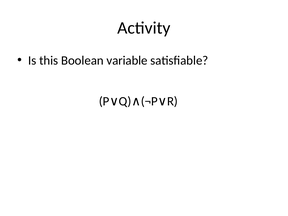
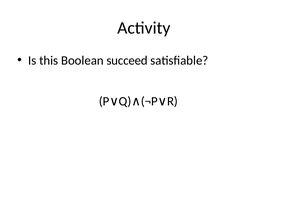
variable: variable -> succeed (127, 60)
